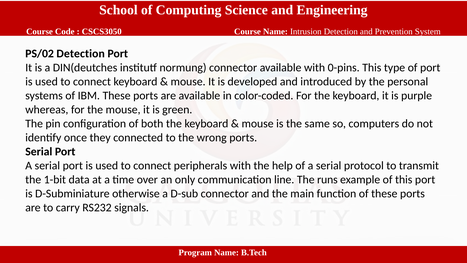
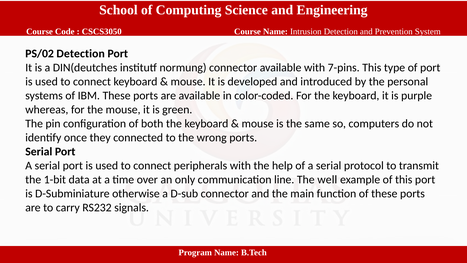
0-pins: 0-pins -> 7-pins (344, 67)
runs: runs -> well (327, 180)
